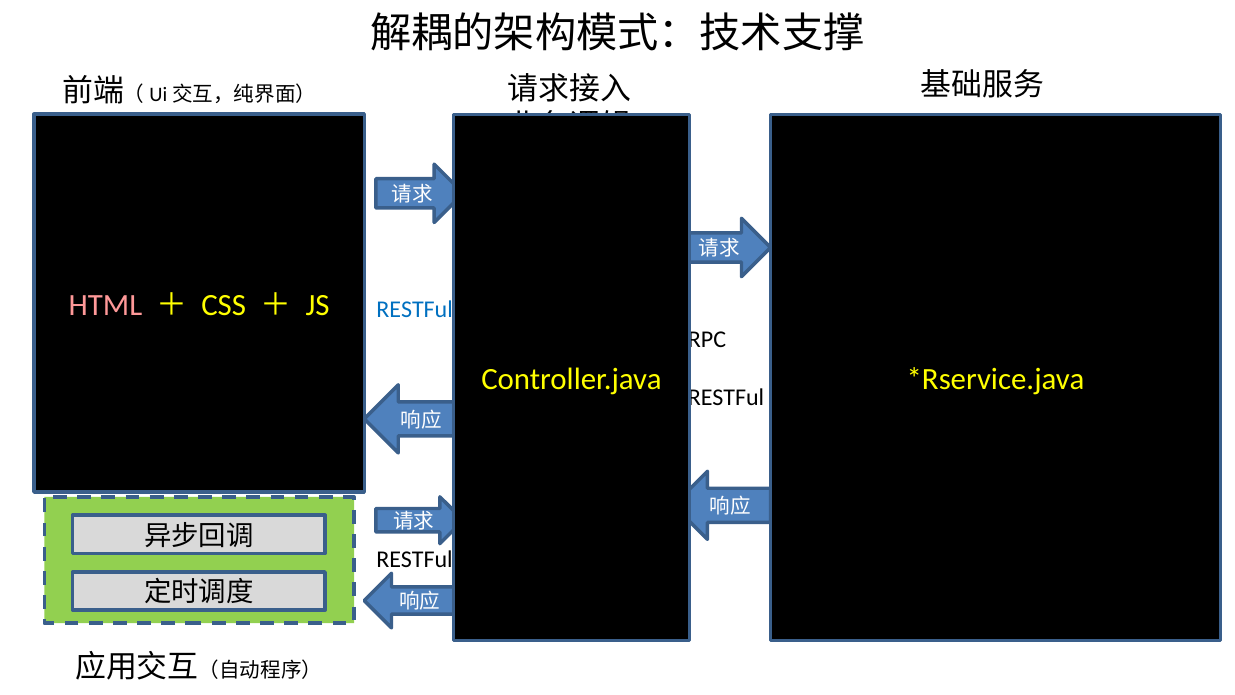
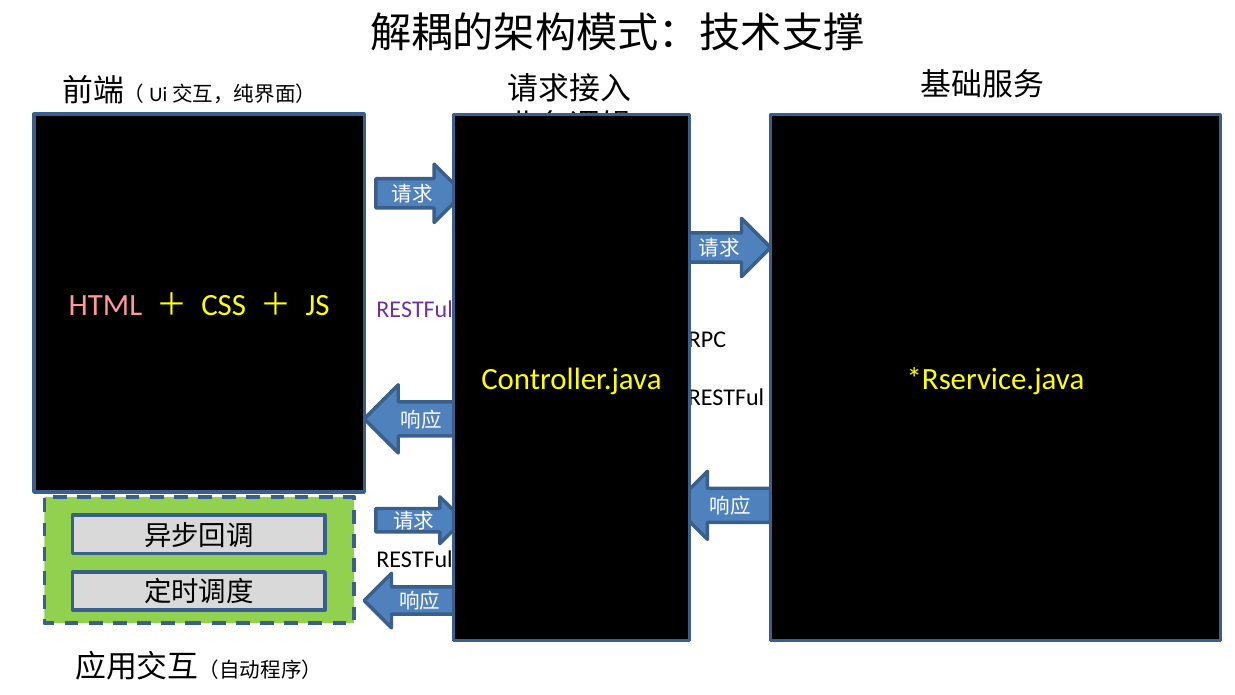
RESTFul colour: blue -> purple (415, 309)
